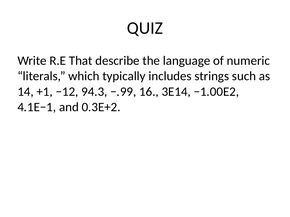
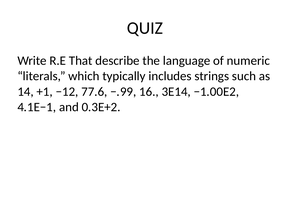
94.3: 94.3 -> 77.6 (94, 92)
